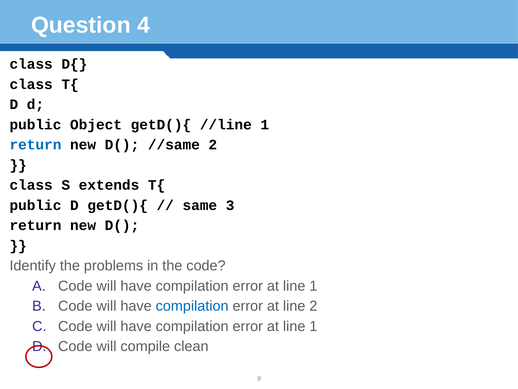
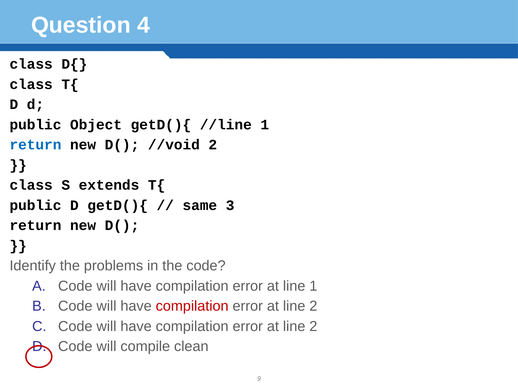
//same: //same -> //void (174, 145)
compilation colour: blue -> red (192, 306)
1: 1 -> 2 (313, 326)
